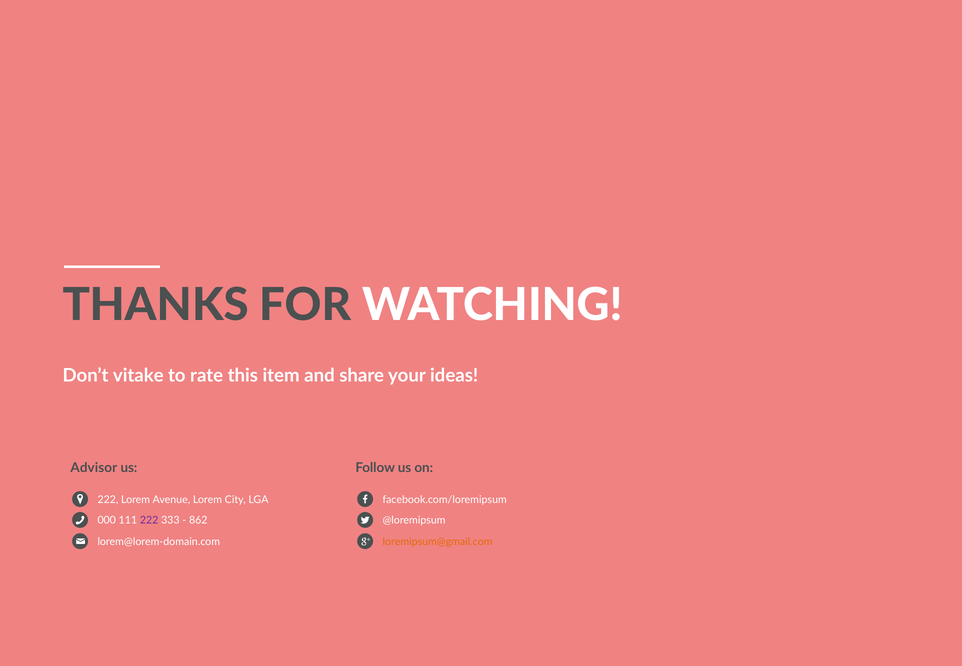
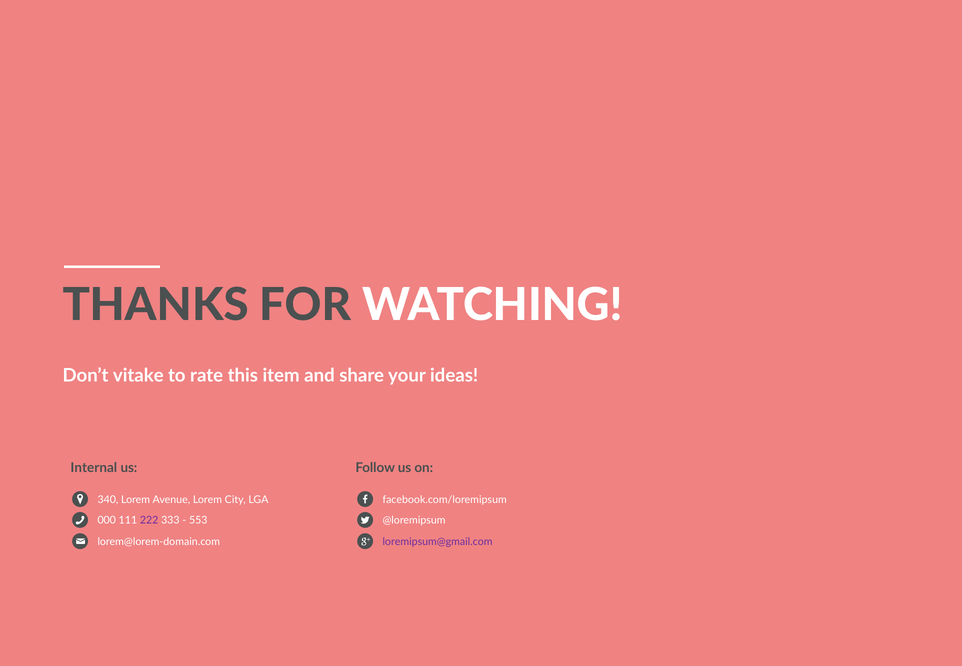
Advisor: Advisor -> Internal (94, 468)
222: 222 -> 340 (108, 500)
862: 862 -> 553 (198, 520)
loremipsum@gmail.com colour: orange -> purple (437, 542)
